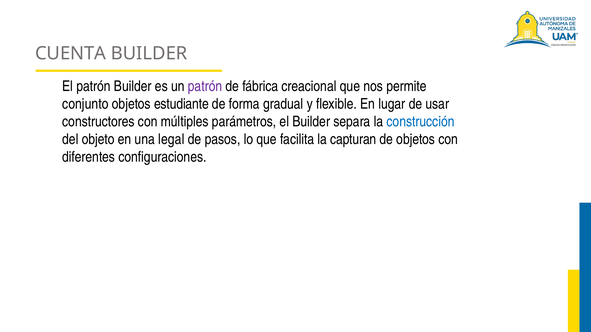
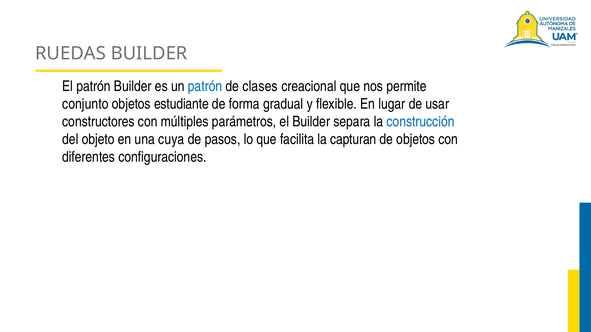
CUENTA: CUENTA -> RUEDAS (71, 54)
patrón colour: purple -> blue (205, 86)
fábrica: fábrica -> clases (260, 86)
legal: legal -> cuya (171, 139)
